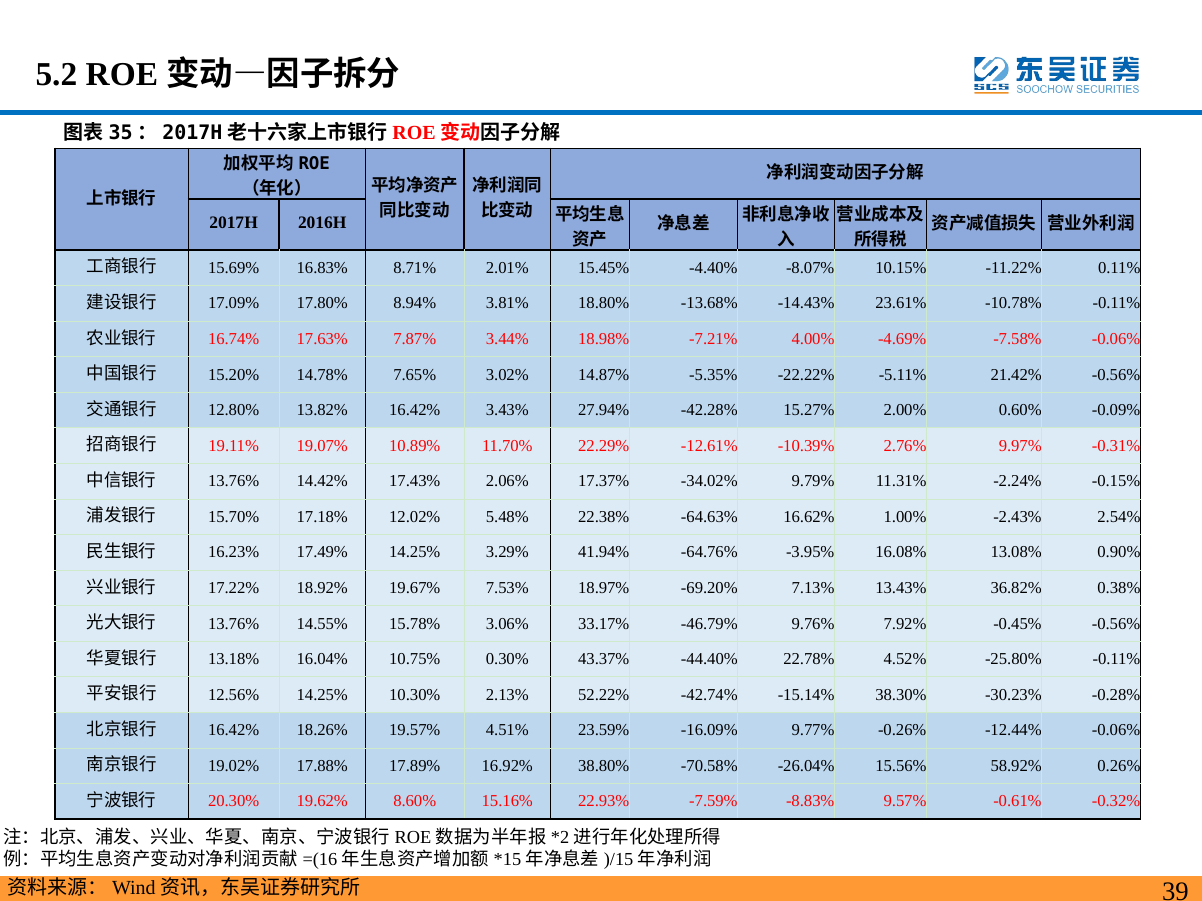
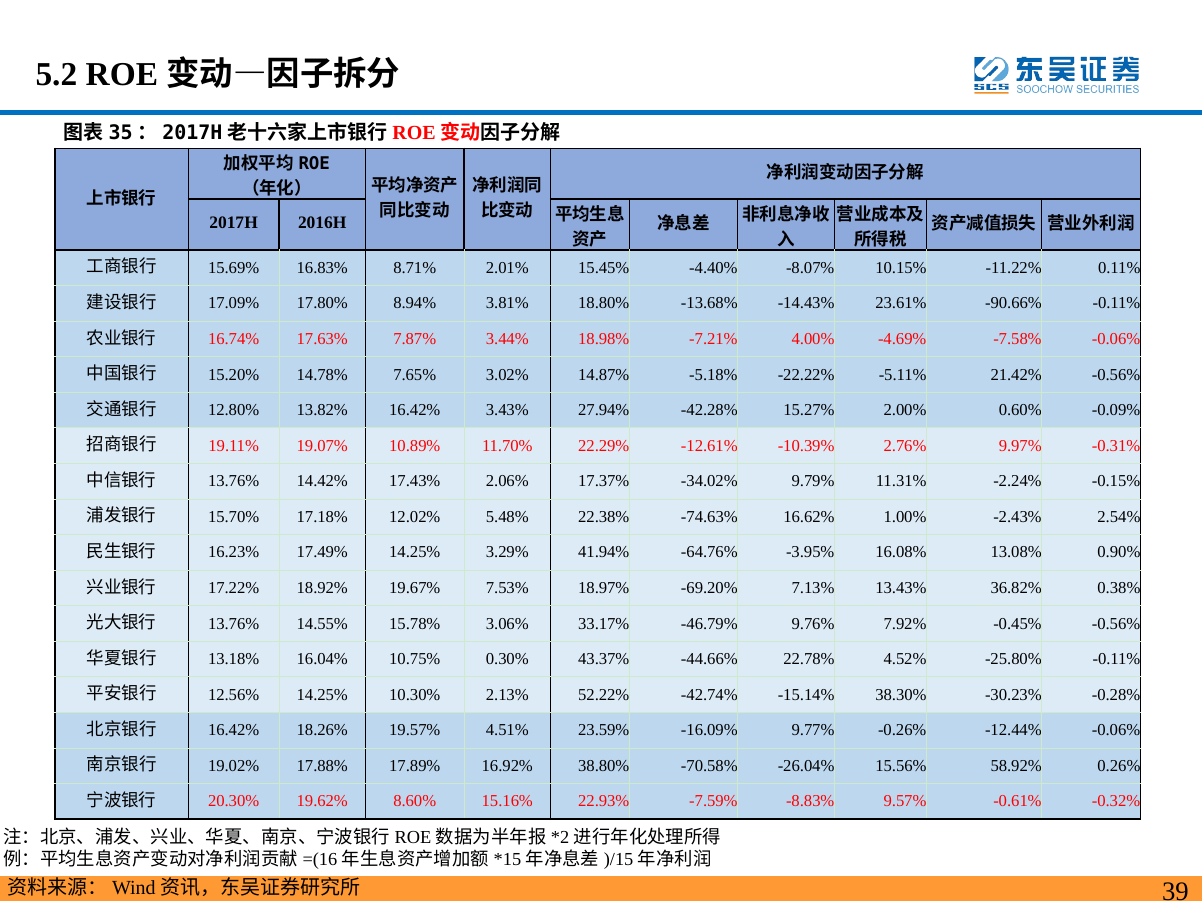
-10.78%: -10.78% -> -90.66% (1013, 304)
-5.35%: -5.35% -> -5.18% (713, 375)
-64.63%: -64.63% -> -74.63% (709, 517)
-44.40%: -44.40% -> -44.66% (709, 659)
